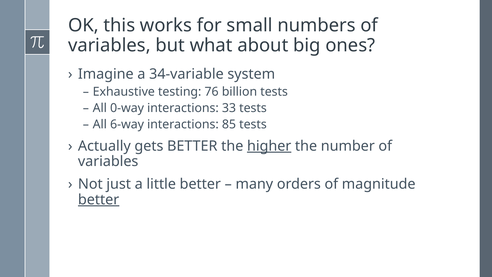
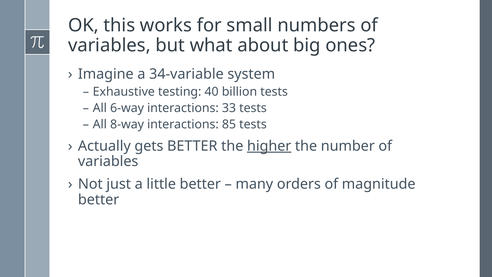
76: 76 -> 40 (212, 92)
0-way: 0-way -> 6-way (127, 108)
6-way: 6-way -> 8-way (127, 124)
better underline: present -> none (99, 200)
